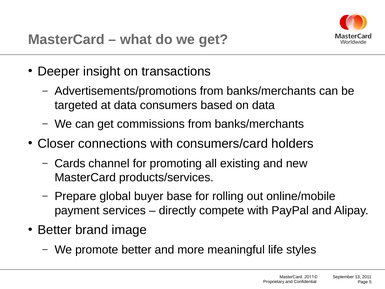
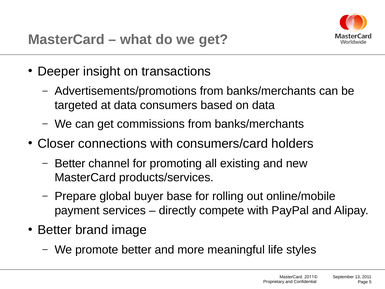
Cards: Cards -> Better (70, 163)
